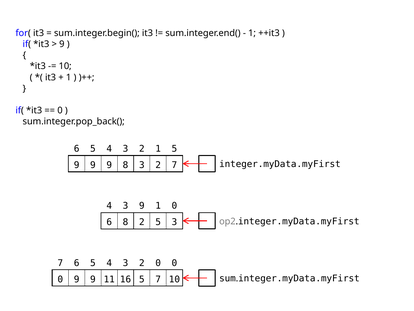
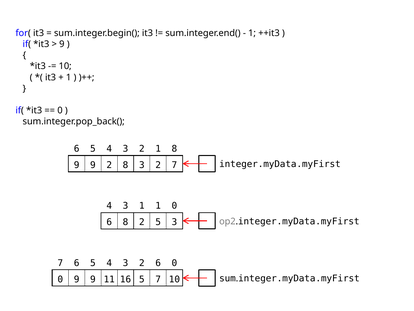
1 5: 5 -> 8 (174, 149)
9 9 9: 9 -> 2 (109, 165)
3 9: 9 -> 1 (142, 206)
2 0: 0 -> 6 (158, 263)
